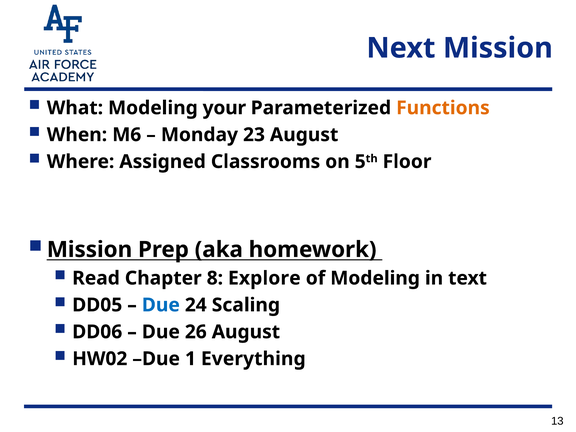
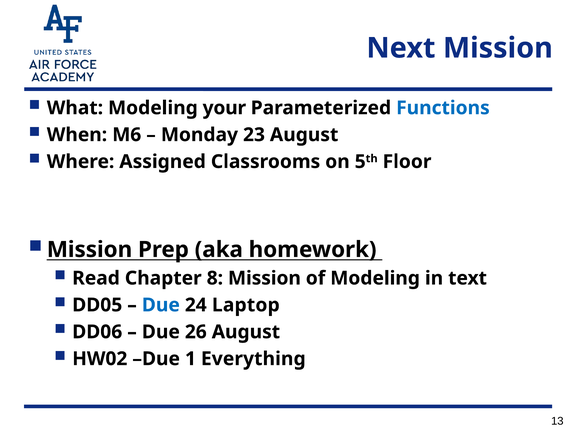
Functions colour: orange -> blue (443, 108)
8 Explore: Explore -> Mission (264, 278)
Scaling: Scaling -> Laptop (246, 305)
